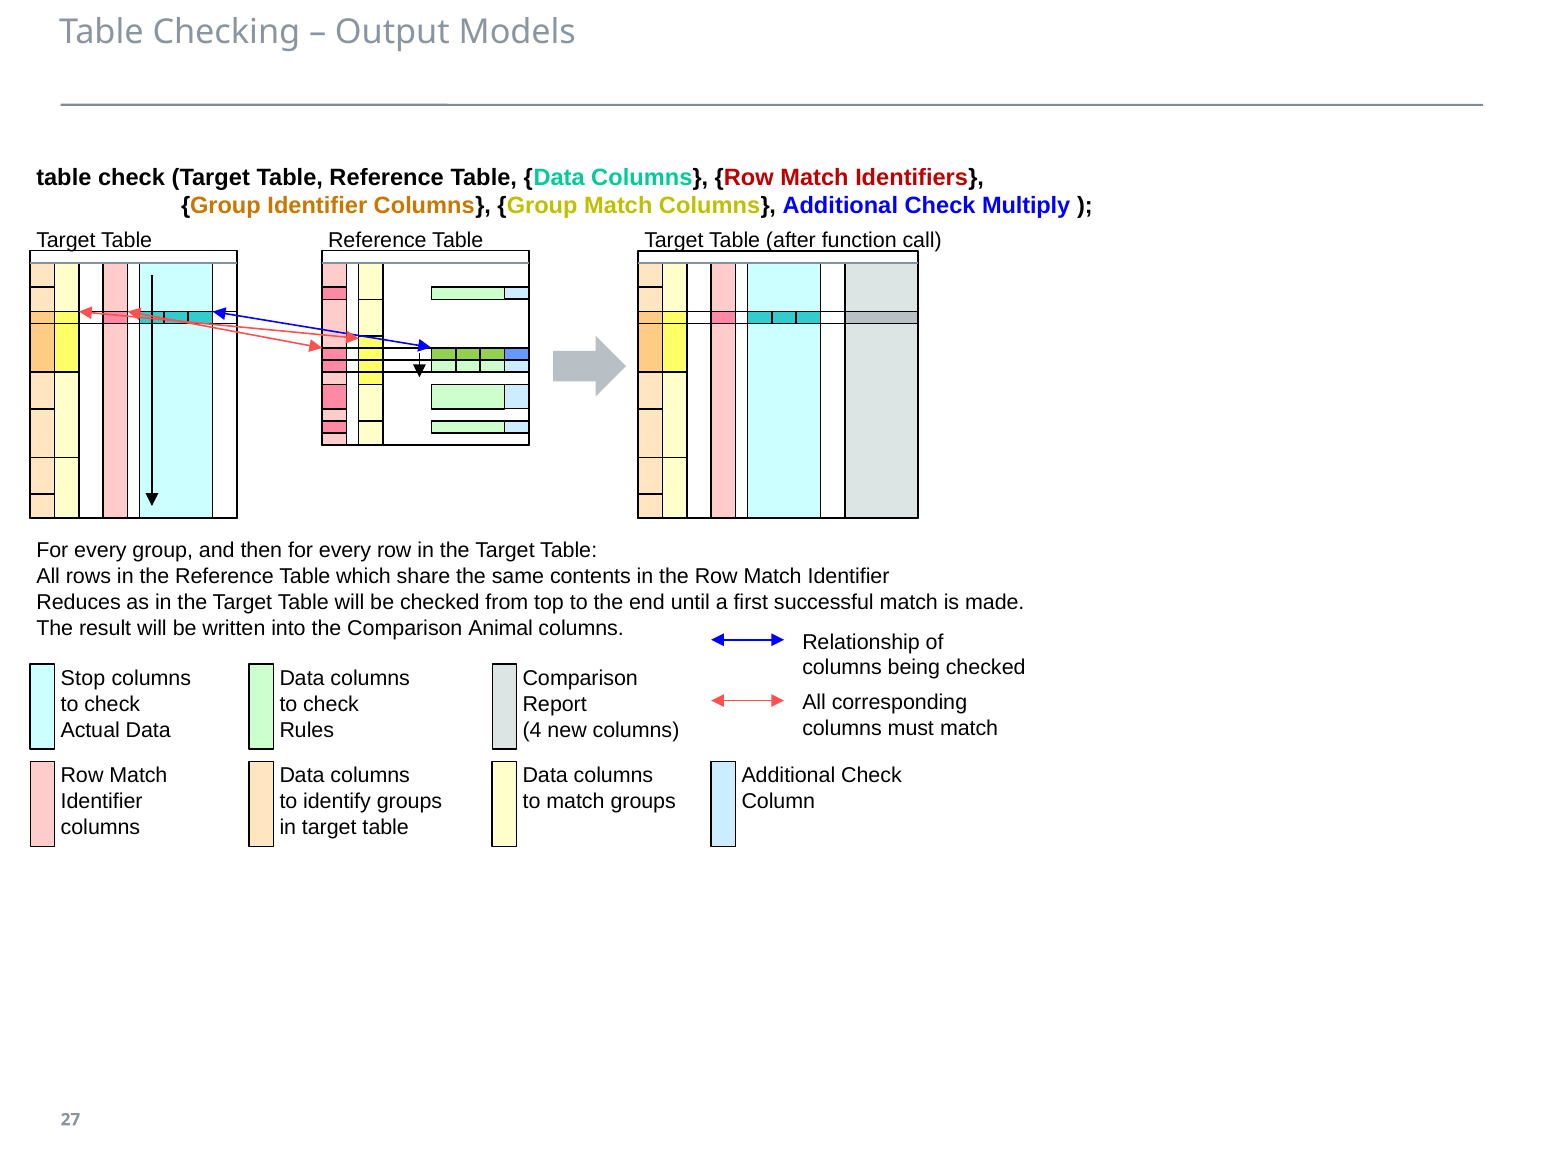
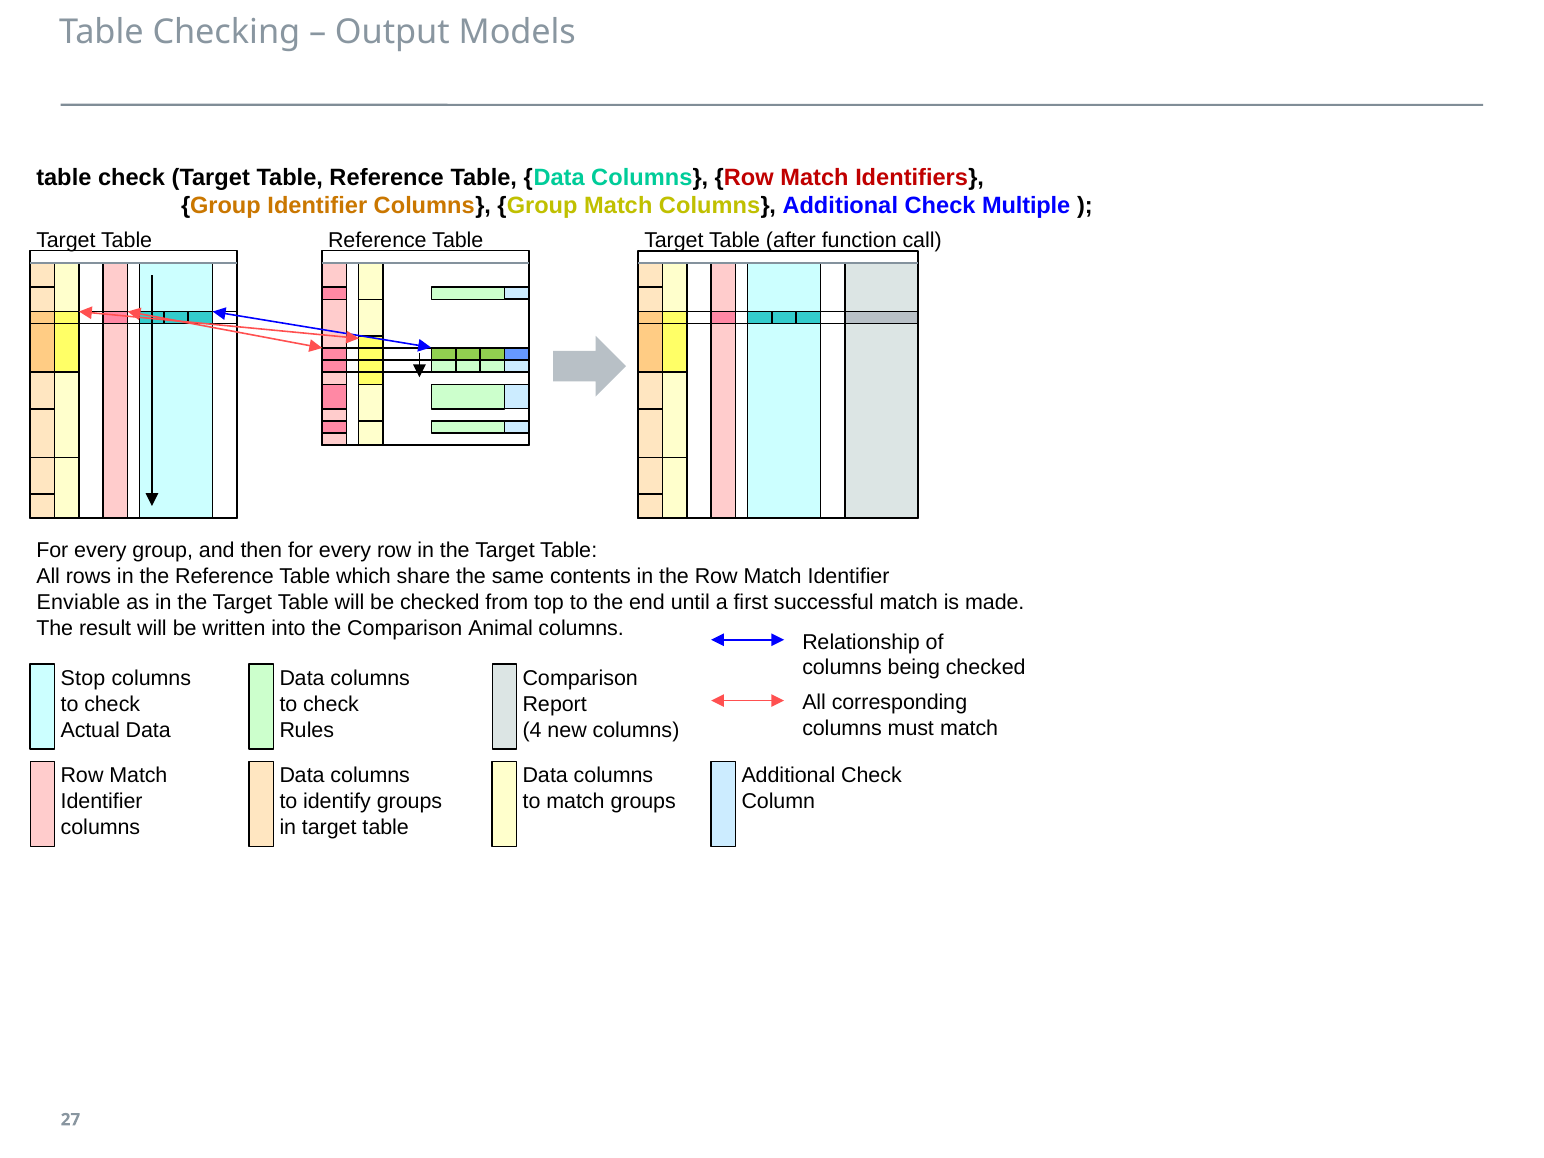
Multiply: Multiply -> Multiple (1026, 206)
Reduces: Reduces -> Enviable (78, 602)
